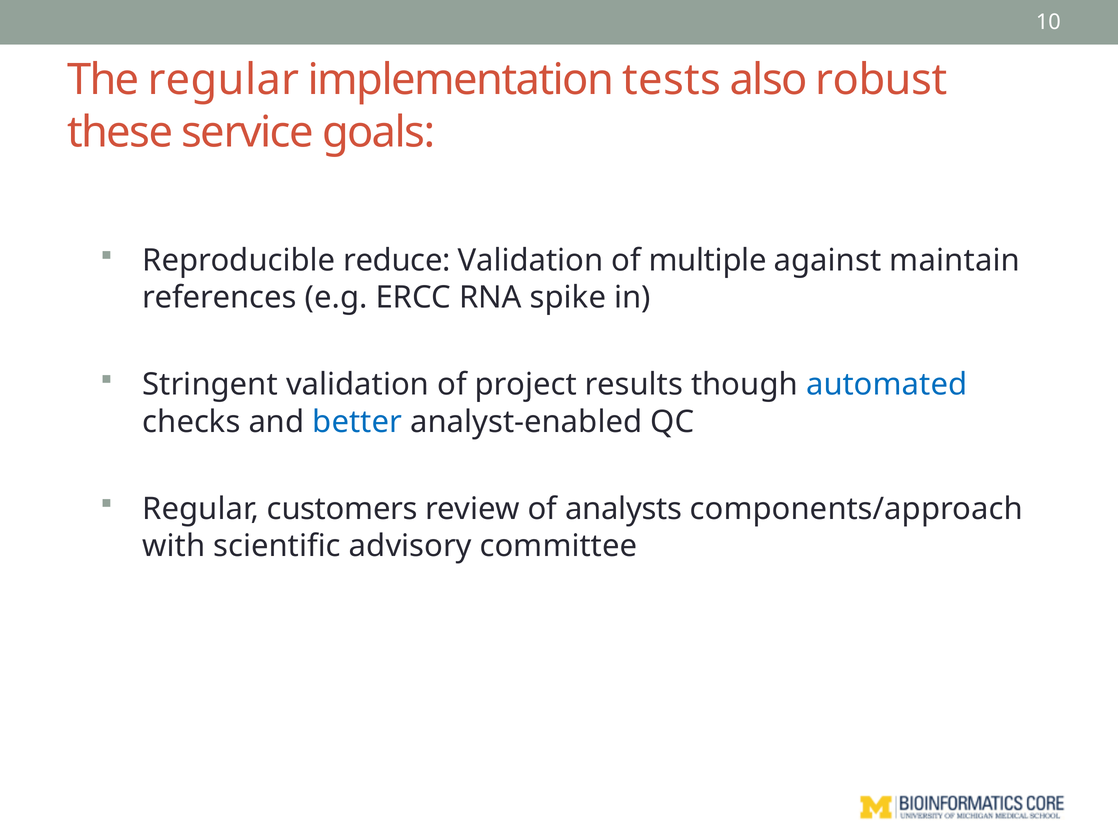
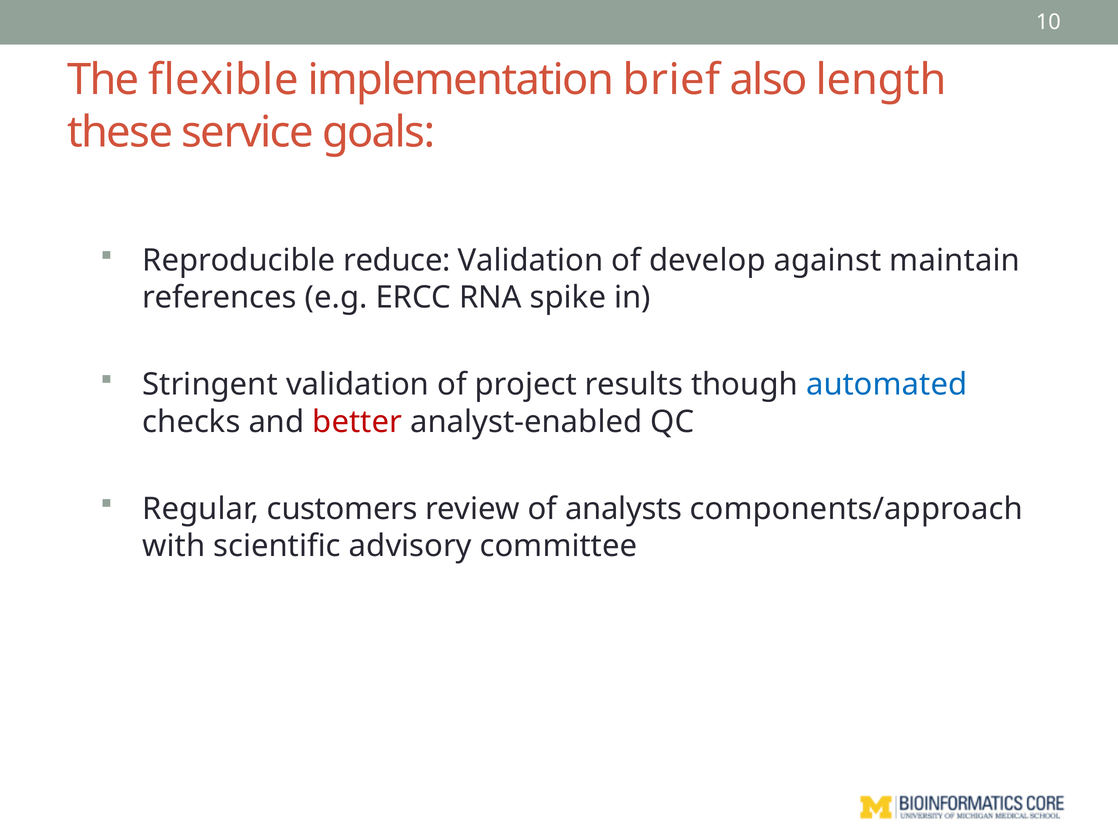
The regular: regular -> flexible (223, 80)
tests: tests -> brief (672, 80)
robust: robust -> length (881, 80)
multiple: multiple -> develop (707, 261)
better colour: blue -> red (357, 422)
